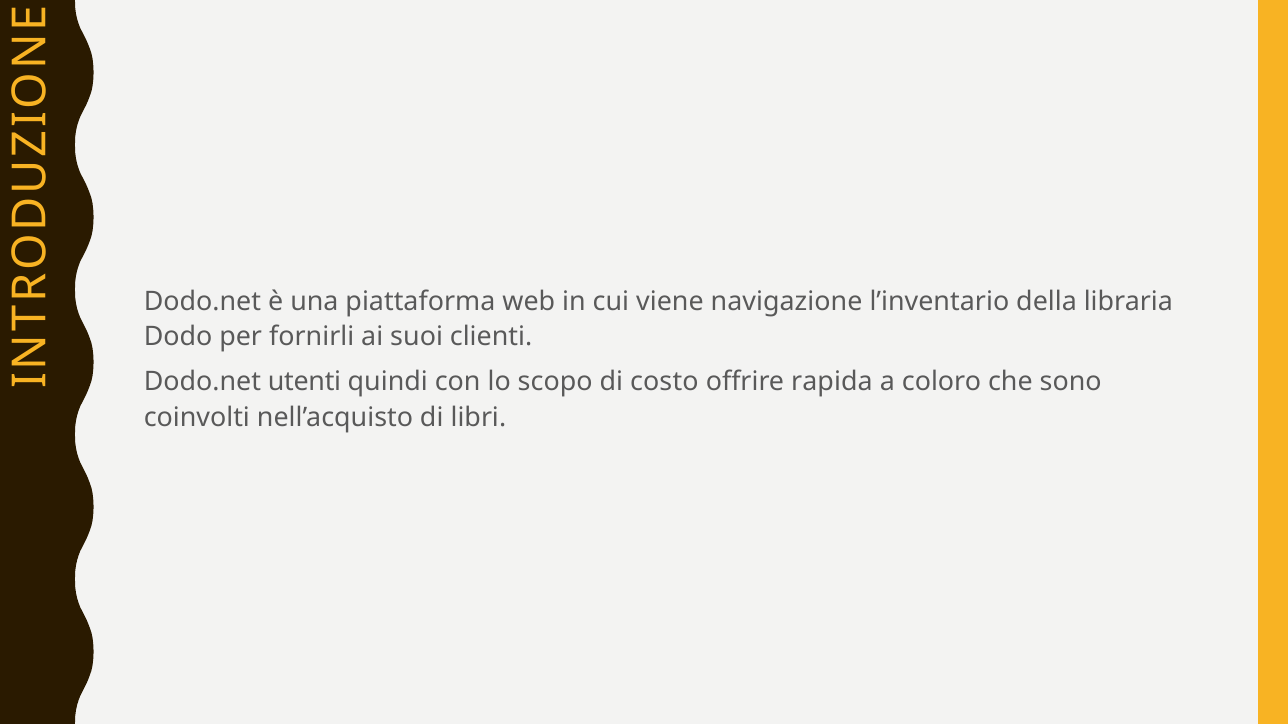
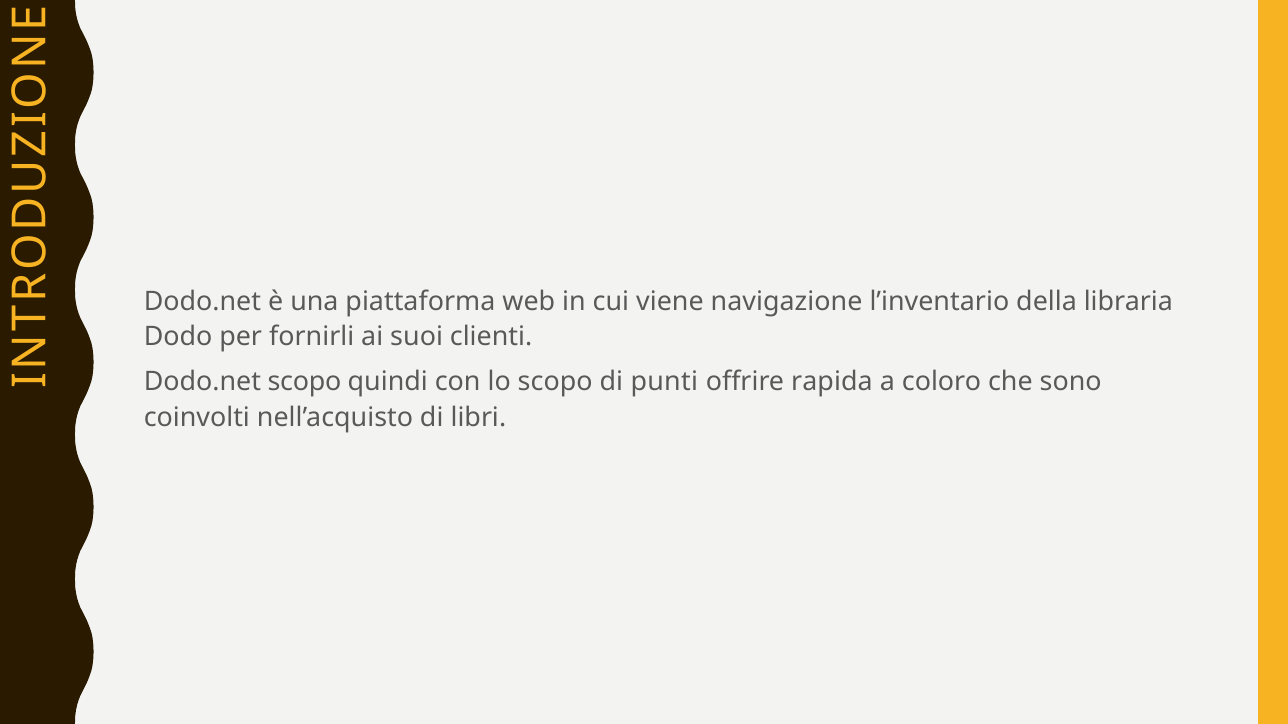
Dodo.net utenti: utenti -> scopo (304, 382)
costo: costo -> punti (664, 382)
